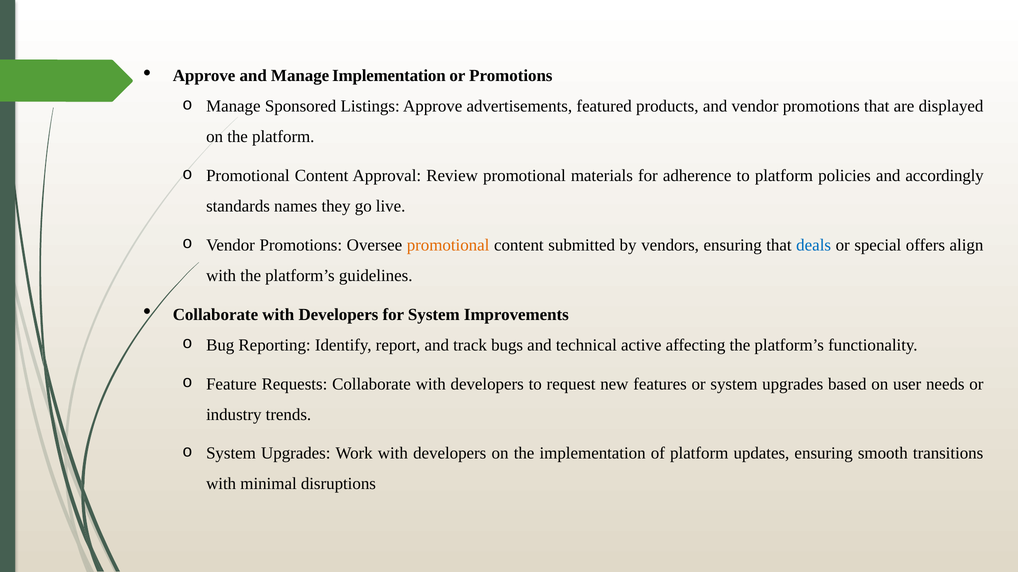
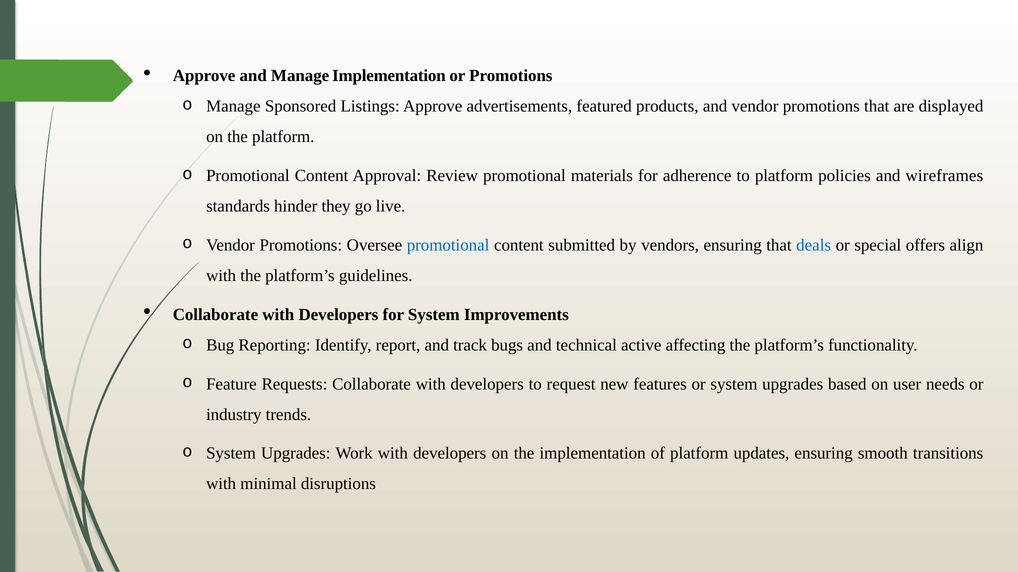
accordingly: accordingly -> wireframes (944, 176)
names: names -> hinder (296, 206)
promotional colour: orange -> blue (448, 245)
